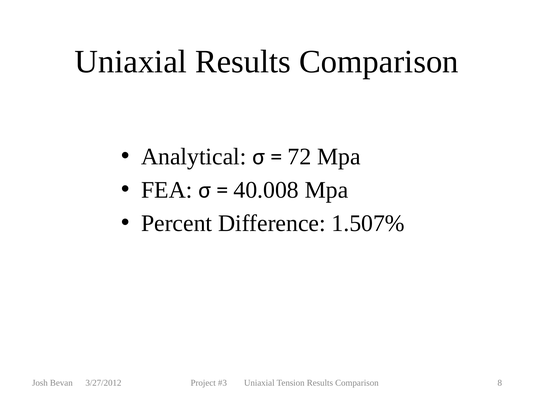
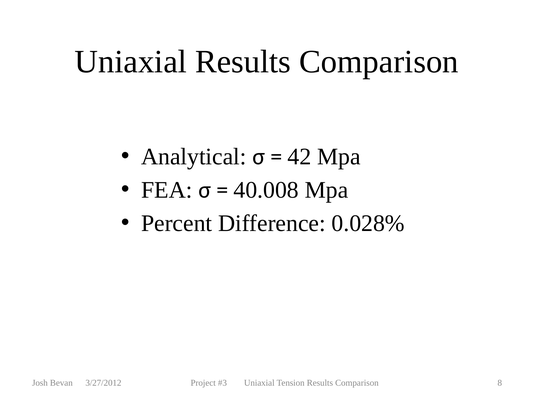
72: 72 -> 42 (299, 157)
1.507%: 1.507% -> 0.028% (368, 223)
